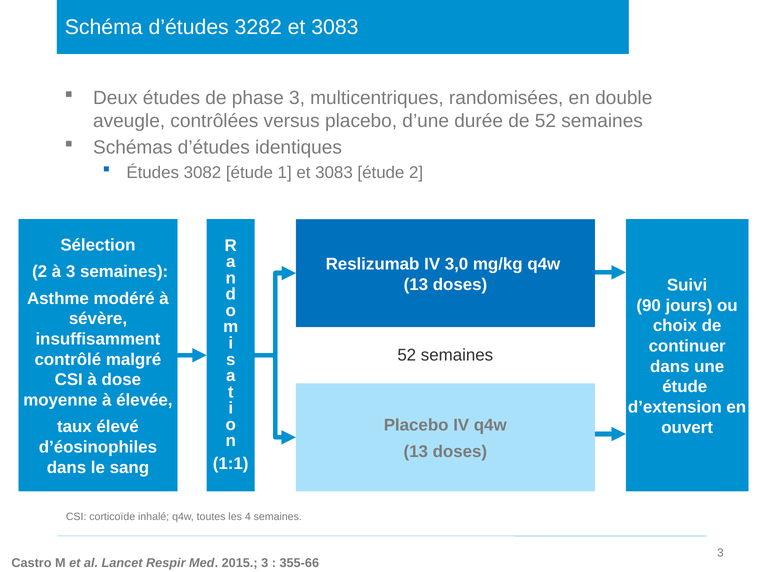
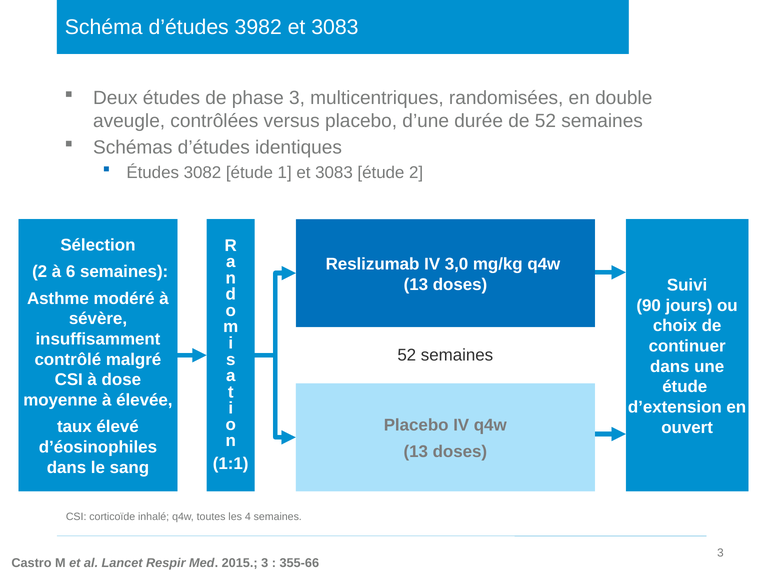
3282: 3282 -> 3982 (258, 27)
à 3: 3 -> 6 (71, 272)
